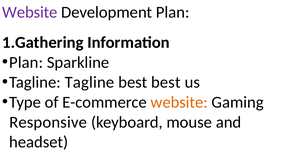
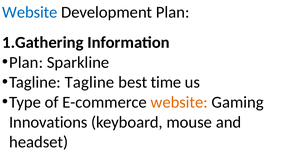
Website colour: purple -> blue (30, 12)
best best: best -> time (166, 83)
Responsive: Responsive -> Innovations (48, 123)
